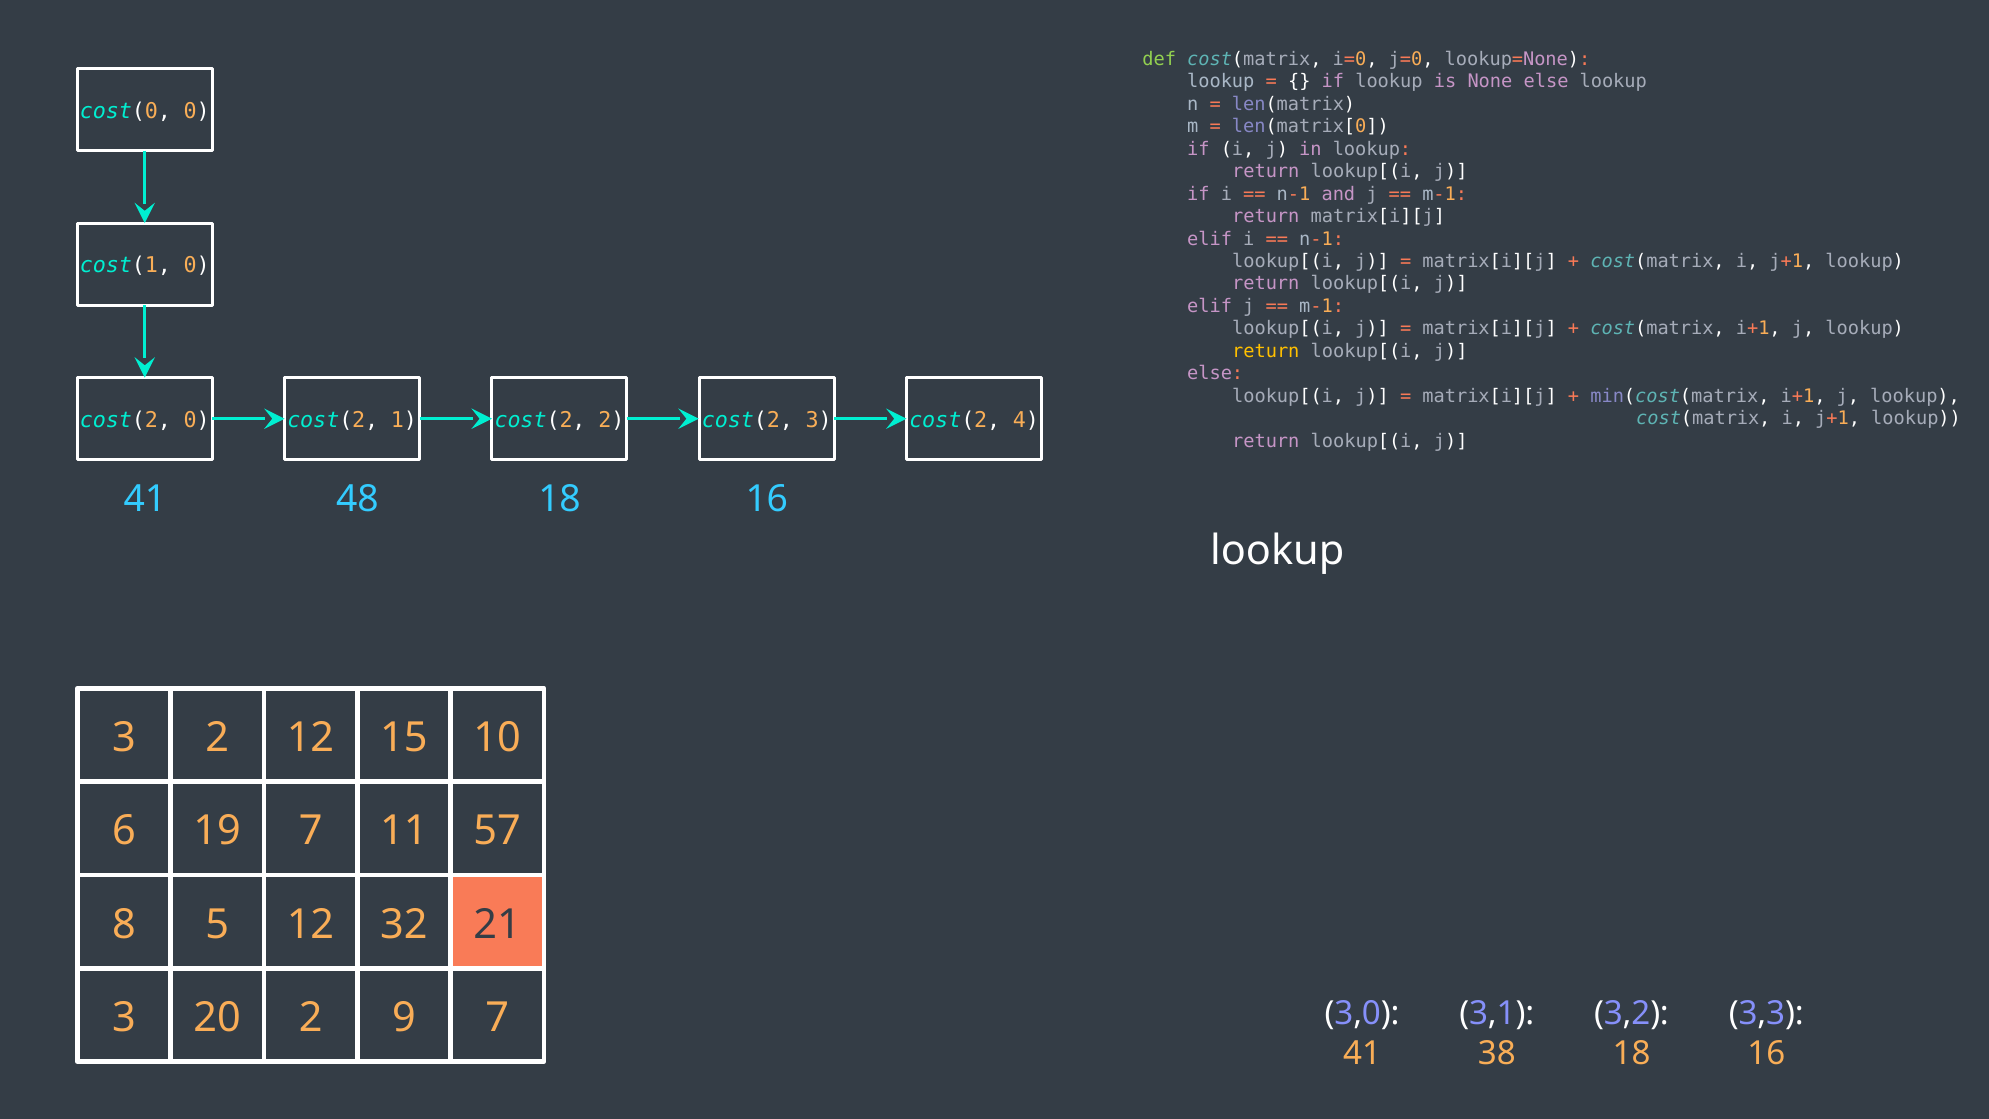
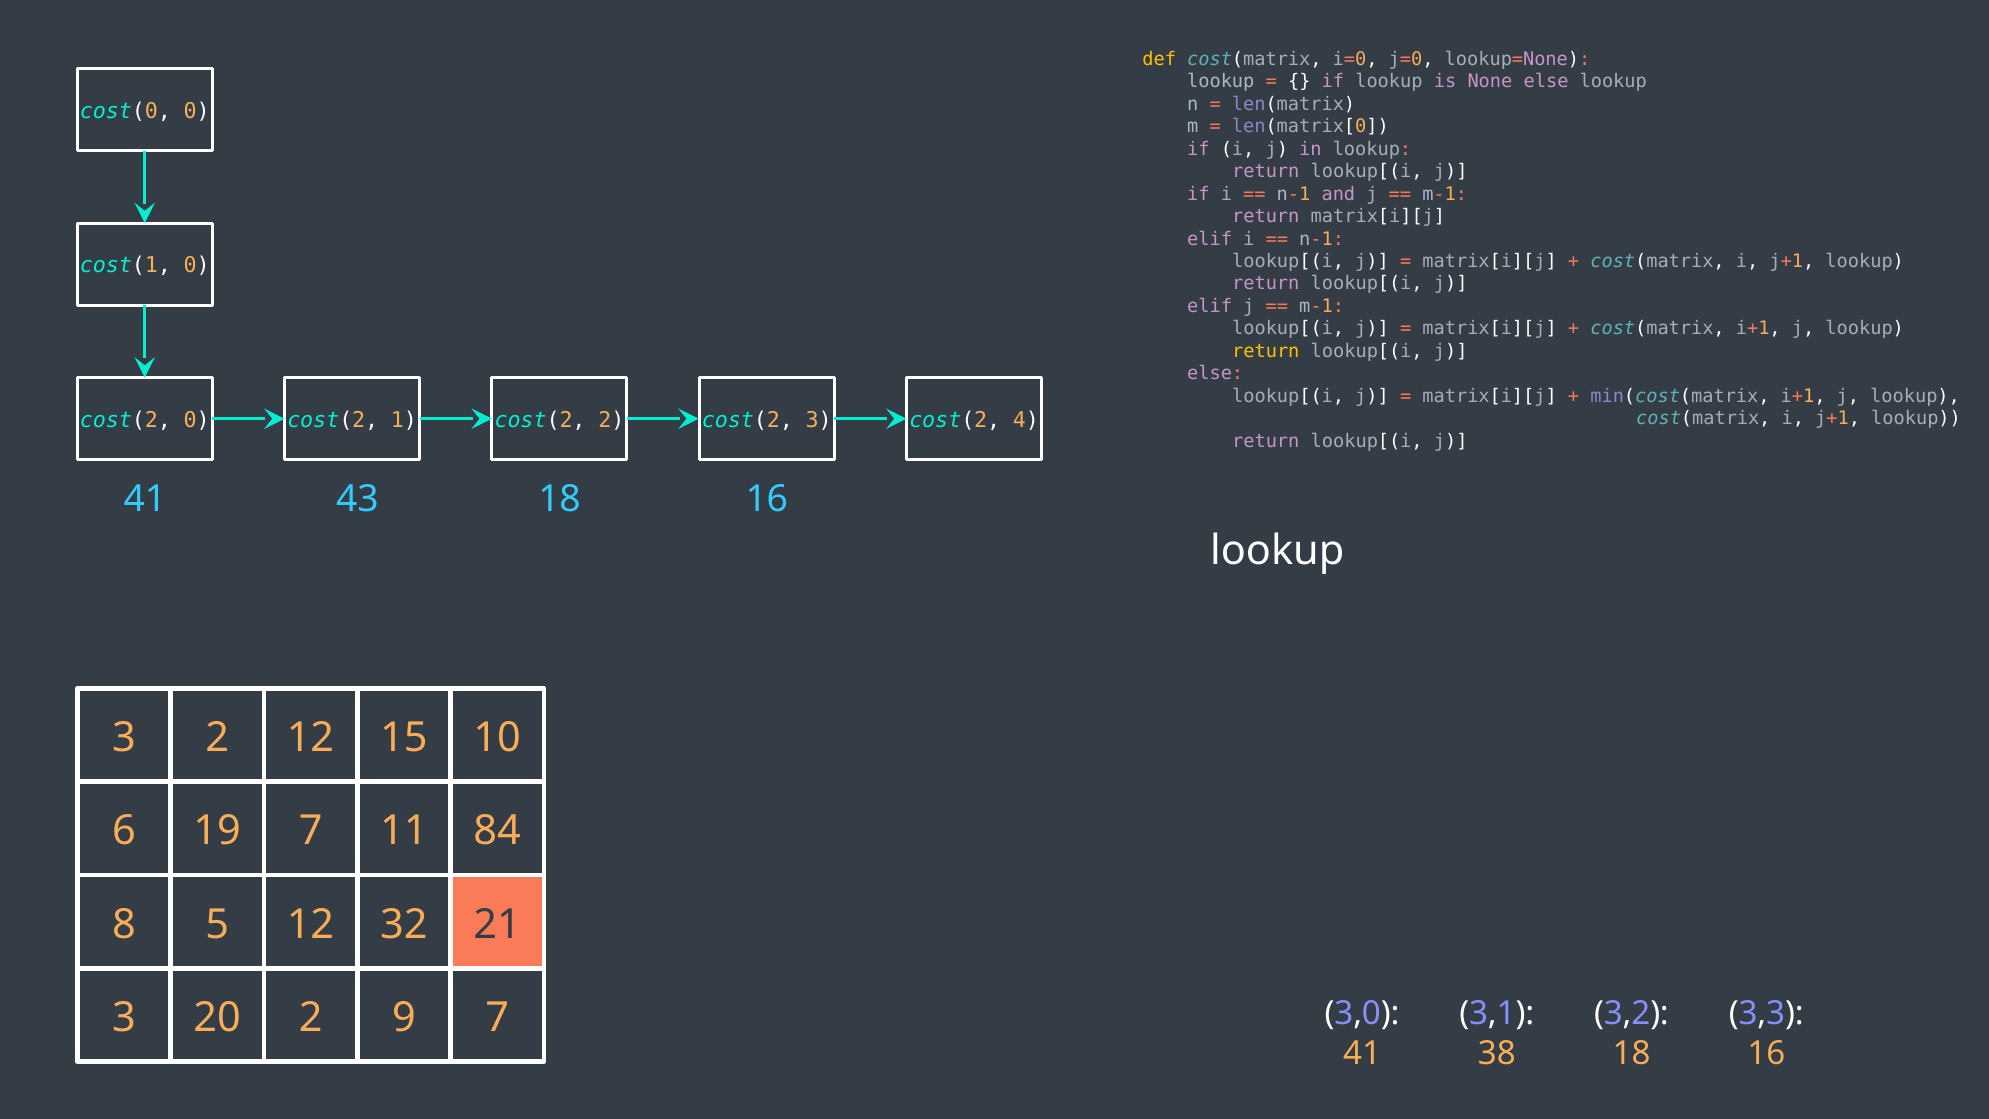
def colour: light green -> yellow (1159, 59)
48: 48 -> 43 (357, 499)
57: 57 -> 84 (497, 831)
